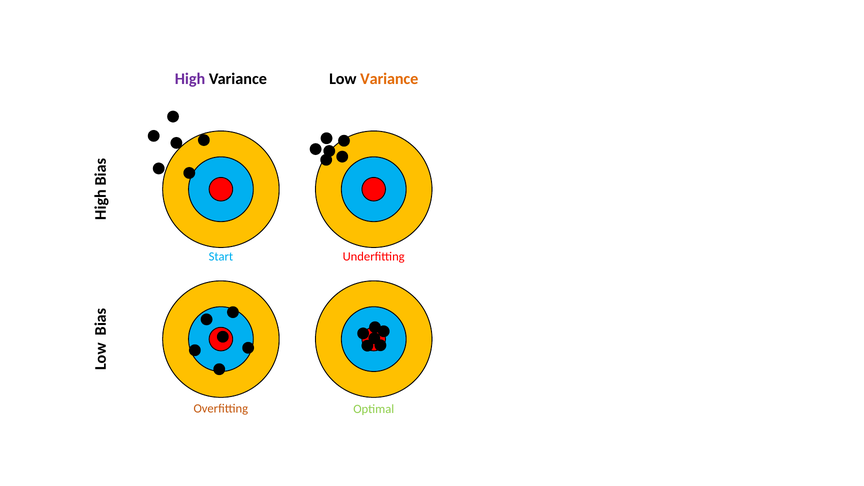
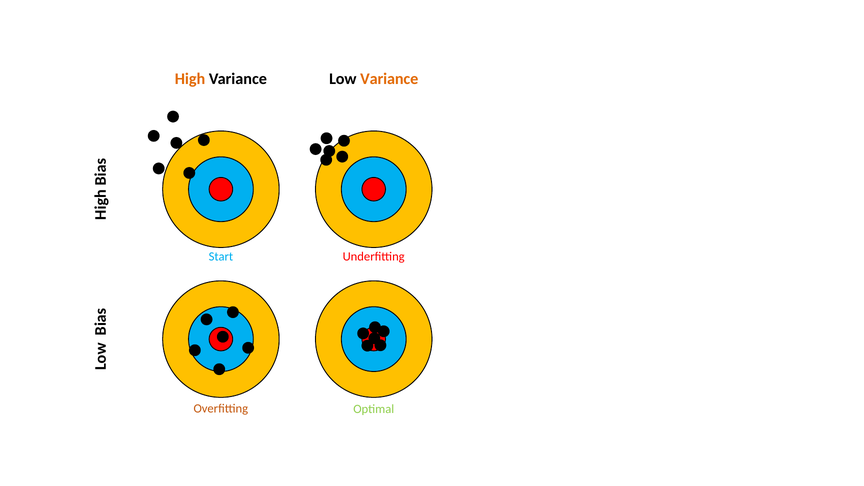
High colour: purple -> orange (190, 79)
